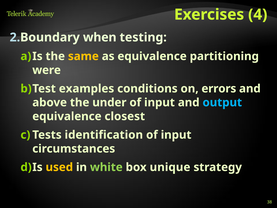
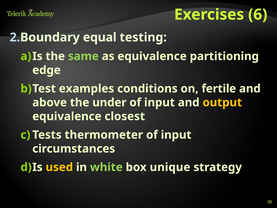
4: 4 -> 6 (258, 15)
when: when -> equal (100, 37)
same colour: yellow -> light green (83, 56)
were: were -> edge (47, 70)
errors: errors -> fertile (219, 89)
output colour: light blue -> yellow (222, 102)
identification: identification -> thermometer (104, 135)
